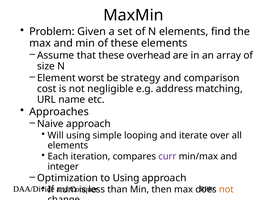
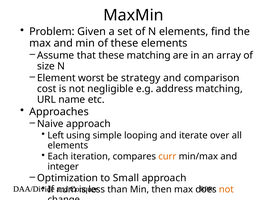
these overhead: overhead -> matching (149, 55)
Will: Will -> Left (56, 136)
curr colour: purple -> orange (167, 157)
to Using: Using -> Small (126, 178)
